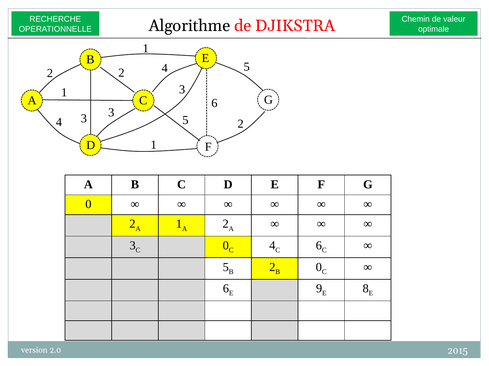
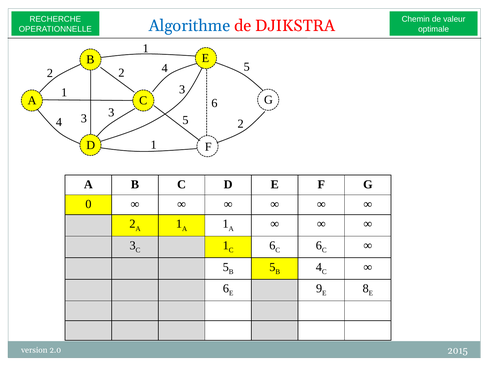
Algorithme colour: black -> blue (189, 26)
1 A 2: 2 -> 1 (226, 224)
C 0: 0 -> 1 (226, 246)
4: 4 -> 6 (272, 246)
B 2: 2 -> 5 (272, 268)
B 0: 0 -> 4 (319, 268)
